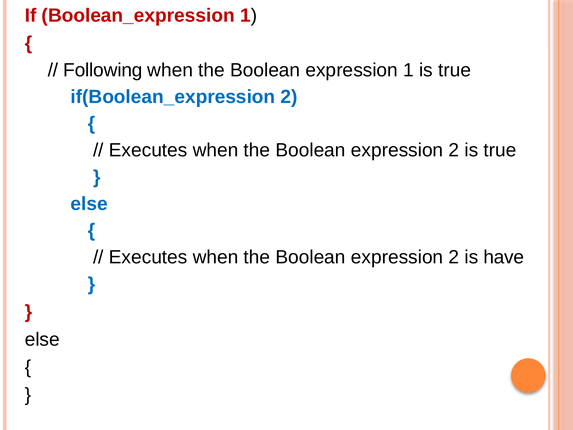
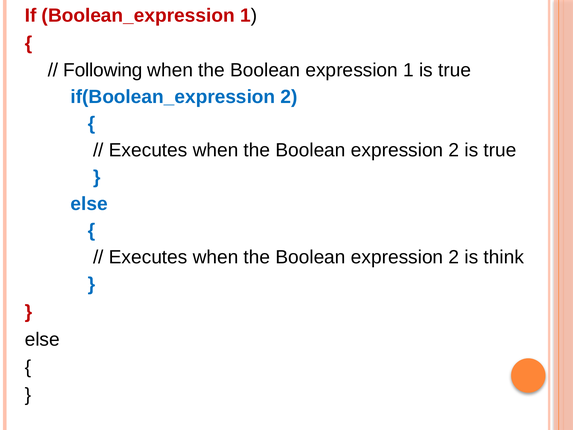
have: have -> think (504, 257)
